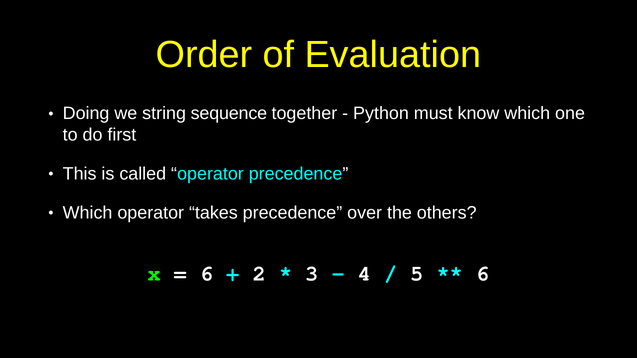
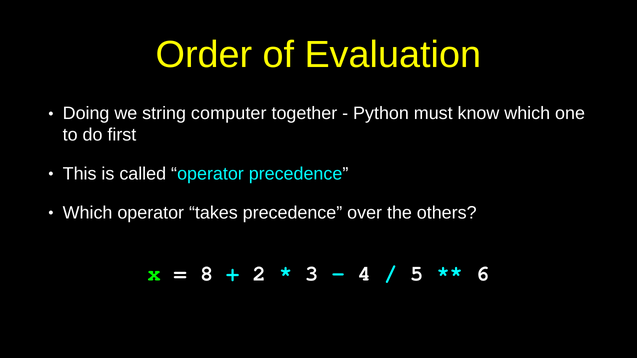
sequence: sequence -> computer (229, 114)
6: 6 -> 8 (207, 274)
